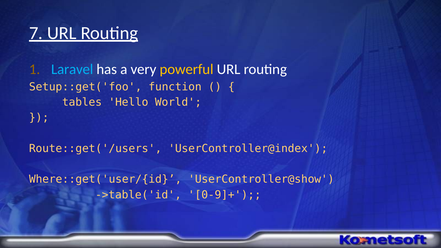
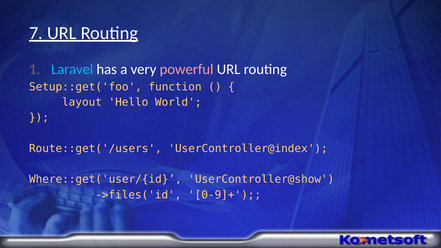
powerful colour: yellow -> pink (187, 69)
tables: tables -> layout (82, 102)
->table('id: ->table('id -> ->files('id (138, 195)
